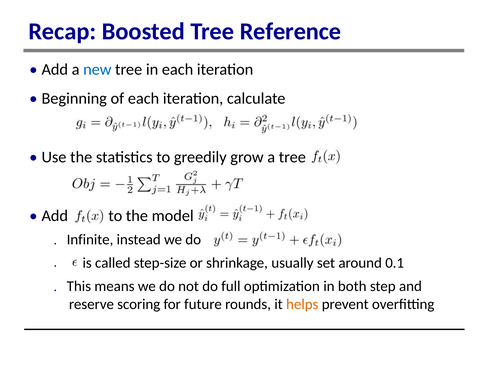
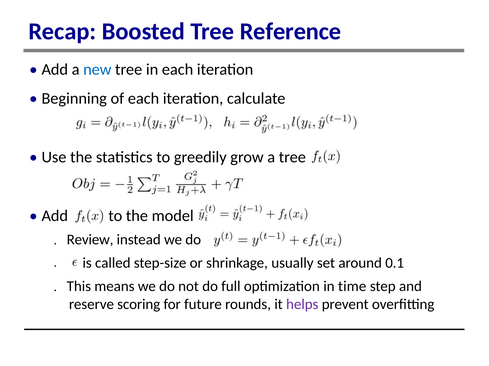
Infinite: Infinite -> Review (90, 240)
both: both -> time (352, 287)
helps colour: orange -> purple (302, 305)
